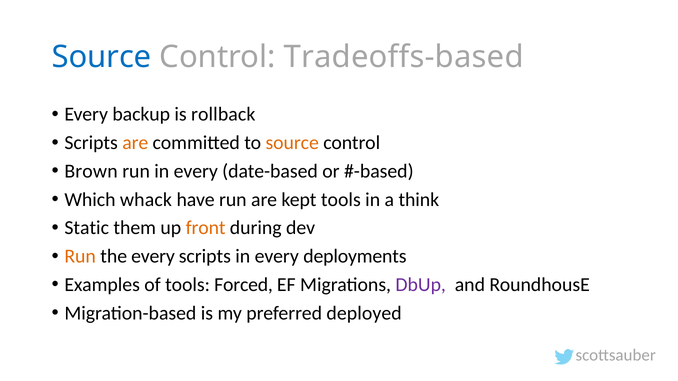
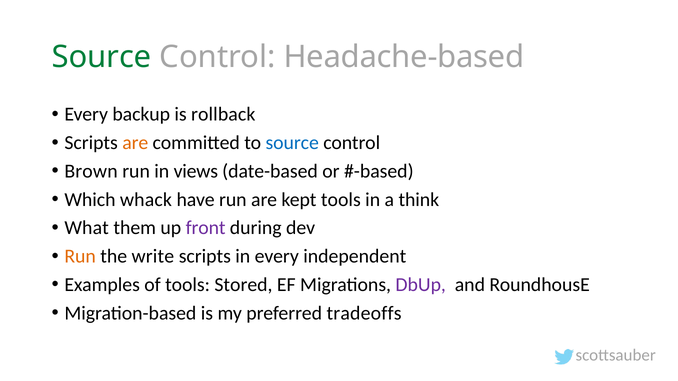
Source colour: blue -> green (102, 57)
Tradeoffs-based: Tradeoffs-based -> Headache-based (404, 57)
source colour: orange -> blue (292, 143)
run in every: every -> views (196, 171)
Static: Static -> What (87, 228)
front colour: orange -> purple (206, 228)
the every: every -> write (153, 257)
deployments: deployments -> independent (355, 257)
Forced: Forced -> Stored (243, 285)
deployed: deployed -> tradeoffs (364, 313)
